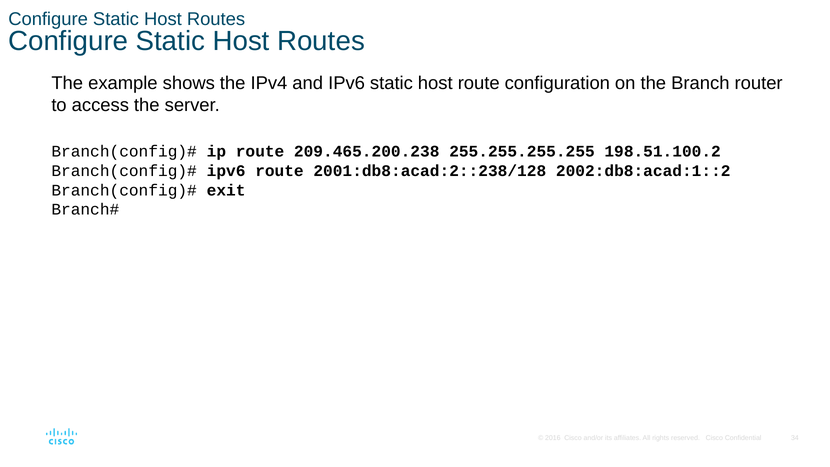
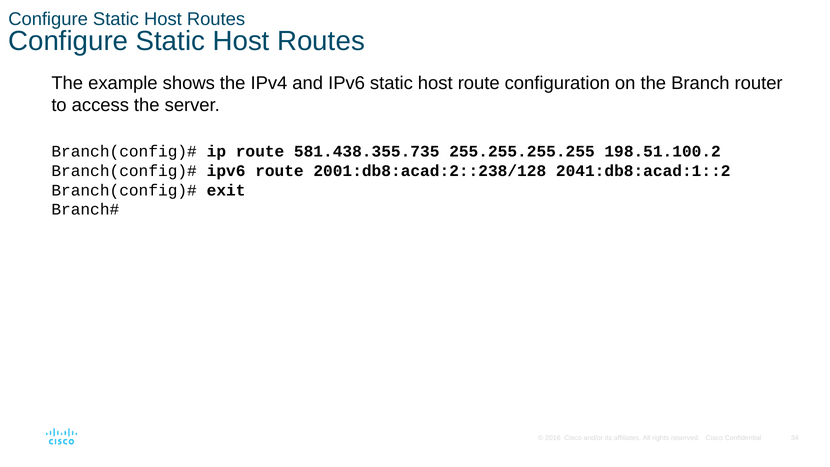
209.465.200.238: 209.465.200.238 -> 581.438.355.735 (367, 151)
2002:db8:acad:1::2: 2002:db8:acad:1::2 -> 2041:db8:acad:1::2 (643, 171)
